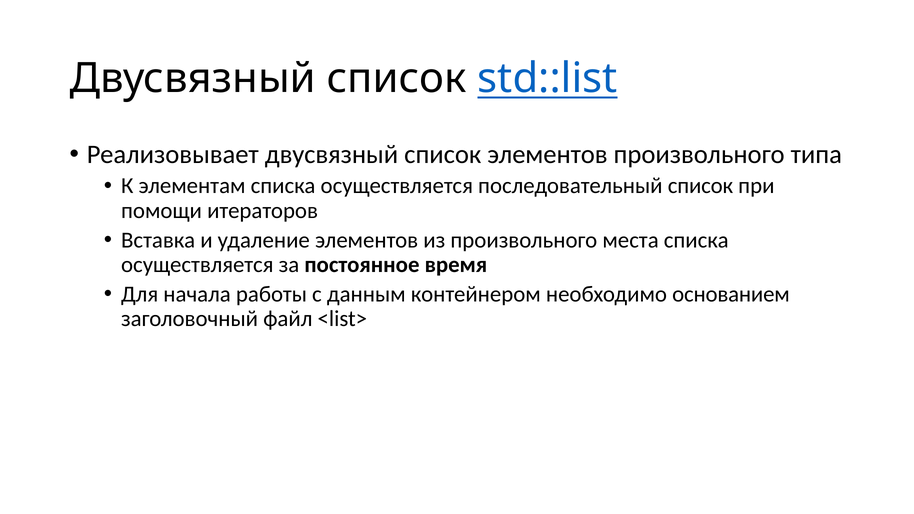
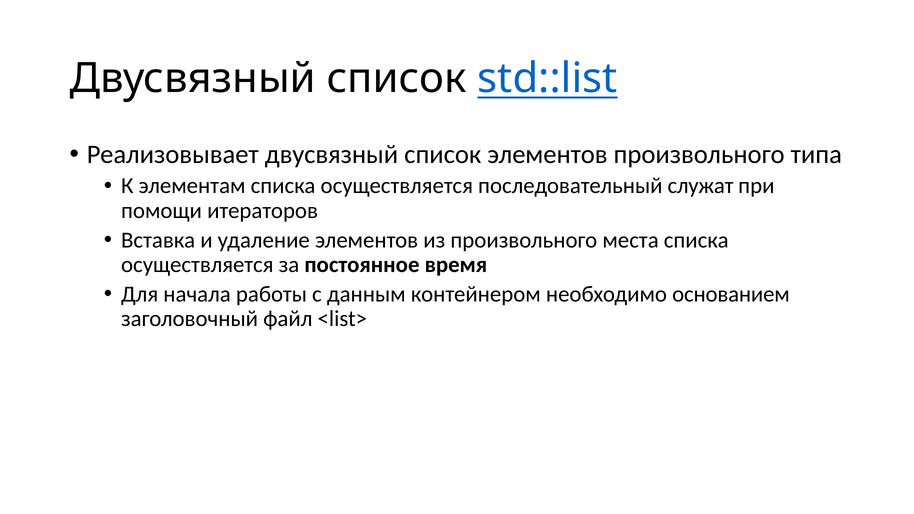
последовательный список: список -> служат (701, 186)
